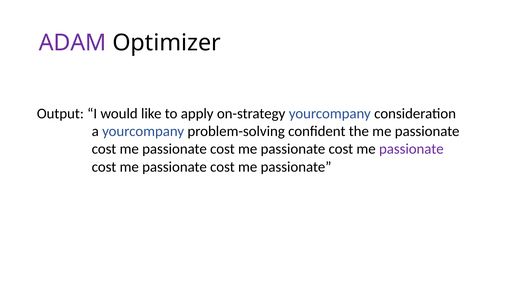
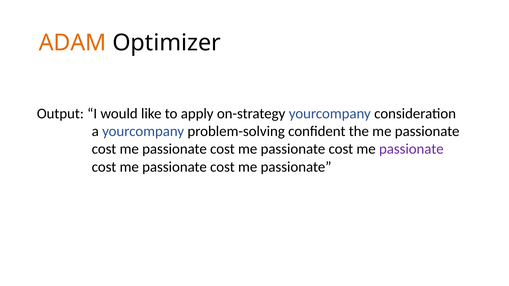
ADAM colour: purple -> orange (73, 43)
